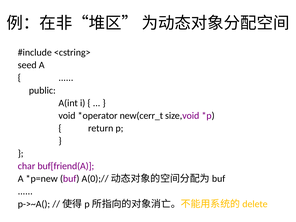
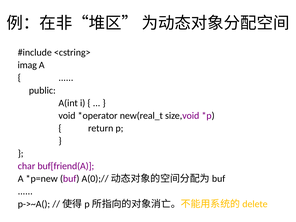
seed: seed -> imag (27, 65)
new(cerr_t: new(cerr_t -> new(real_t (141, 116)
